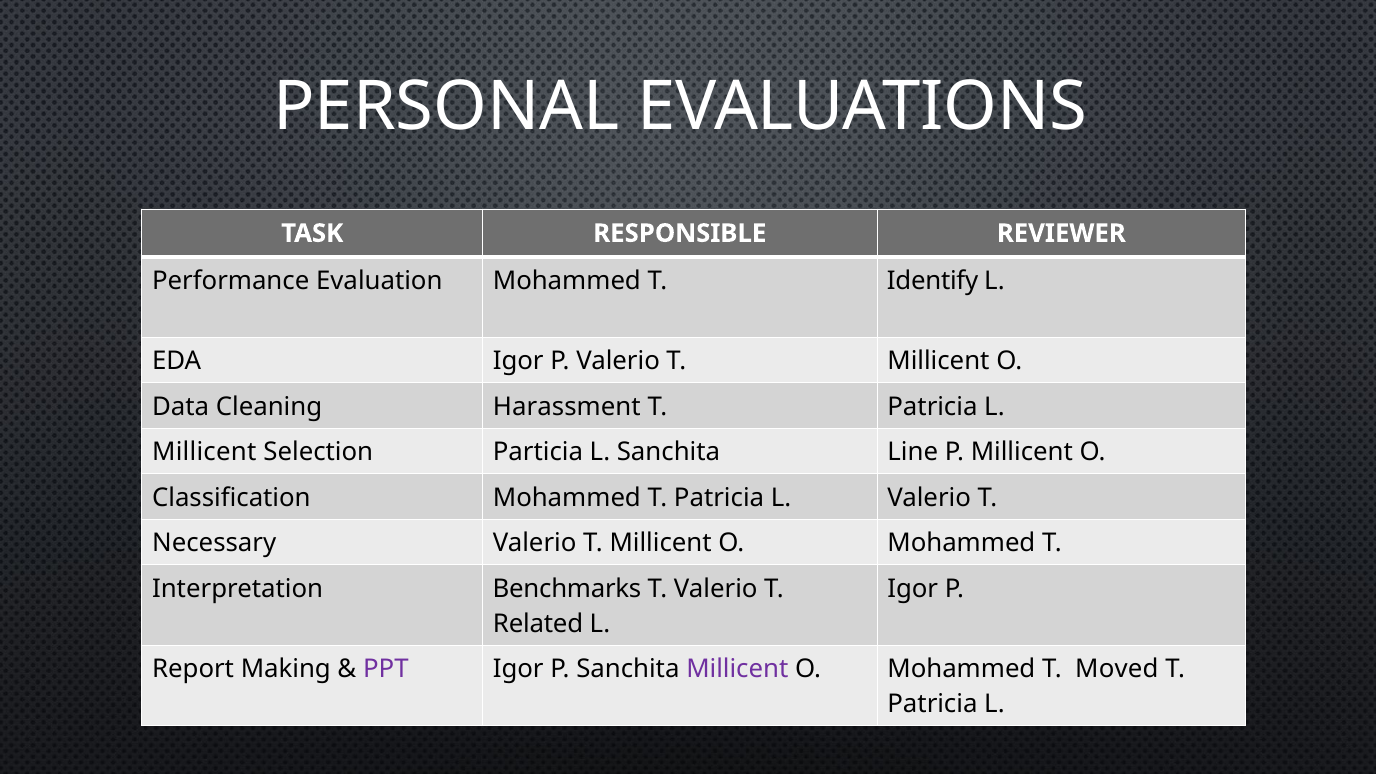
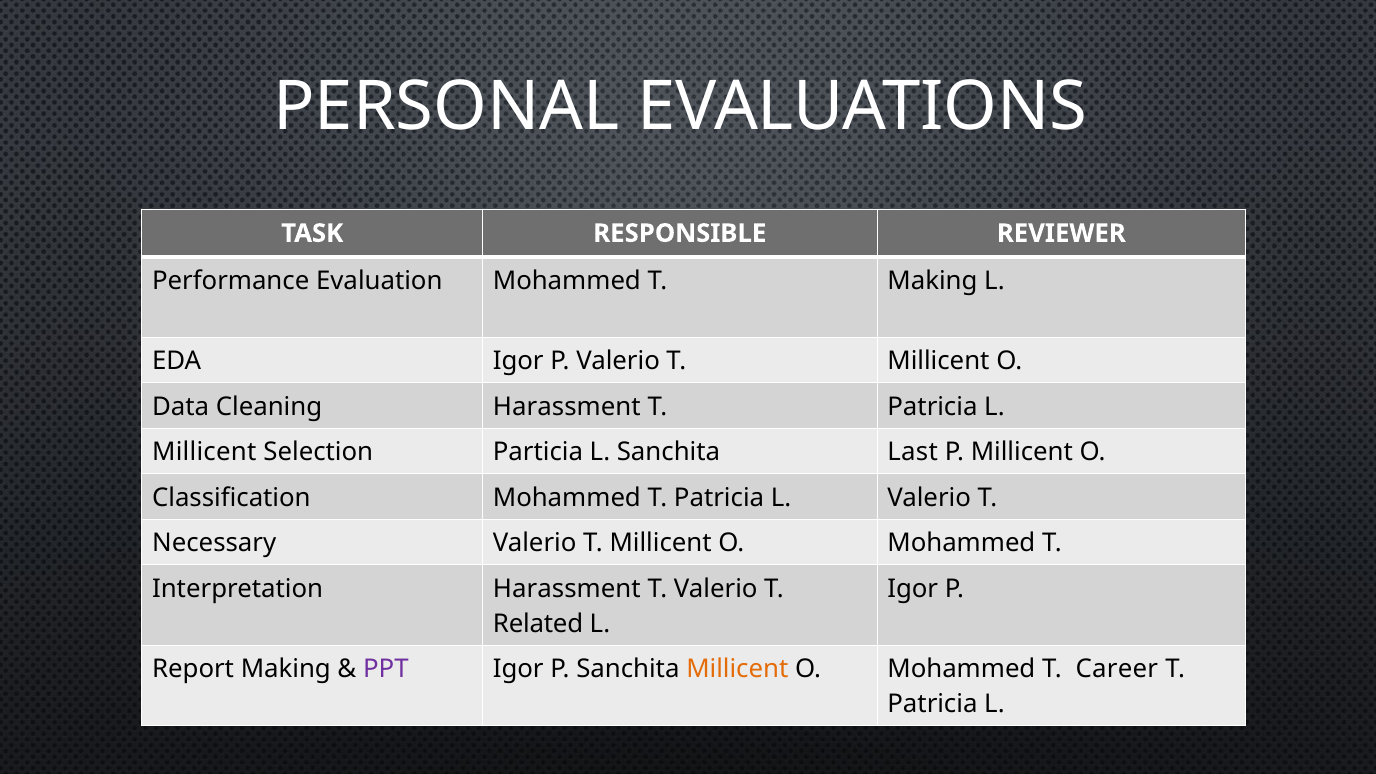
T Identify: Identify -> Making (932, 281)
Line: Line -> Last (913, 452)
Interpretation Benchmarks: Benchmarks -> Harassment (567, 589)
Millicent colour: purple -> orange (737, 669)
Moved: Moved -> Career (1117, 669)
